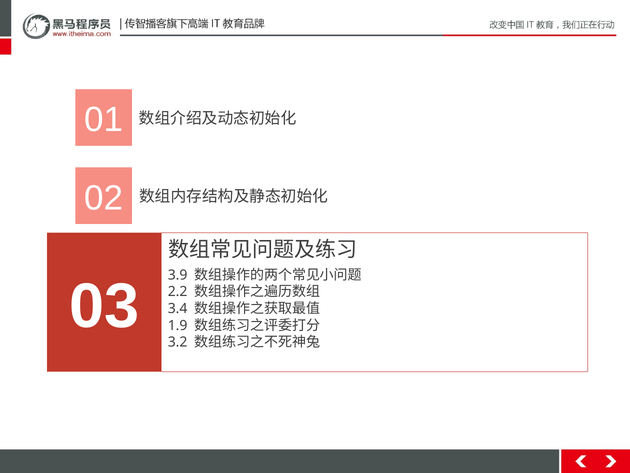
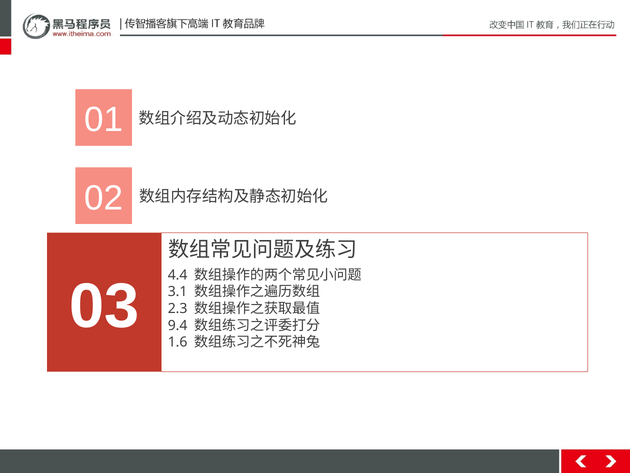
3.9: 3.9 -> 4.4 (178, 275)
2.2: 2.2 -> 3.1 (178, 291)
3.4: 3.4 -> 2.3 (178, 308)
1.9: 1.9 -> 9.4 (178, 325)
3.2: 3.2 -> 1.6 (178, 342)
